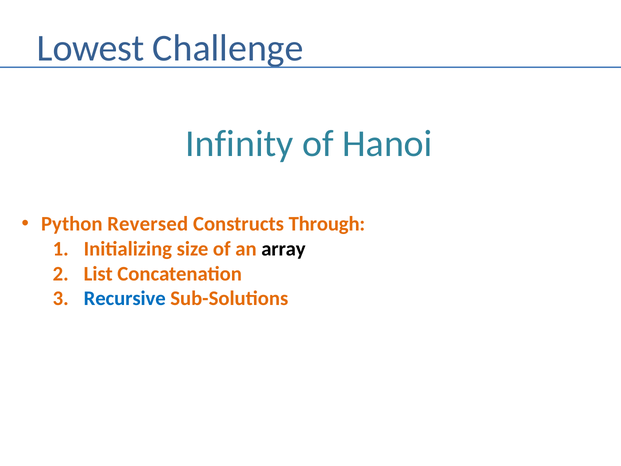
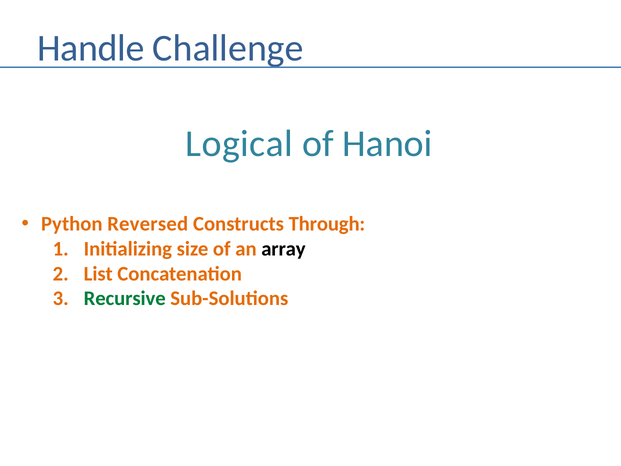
Lowest: Lowest -> Handle (91, 48)
Infinity: Infinity -> Logical (239, 144)
Recursive colour: blue -> green (125, 298)
